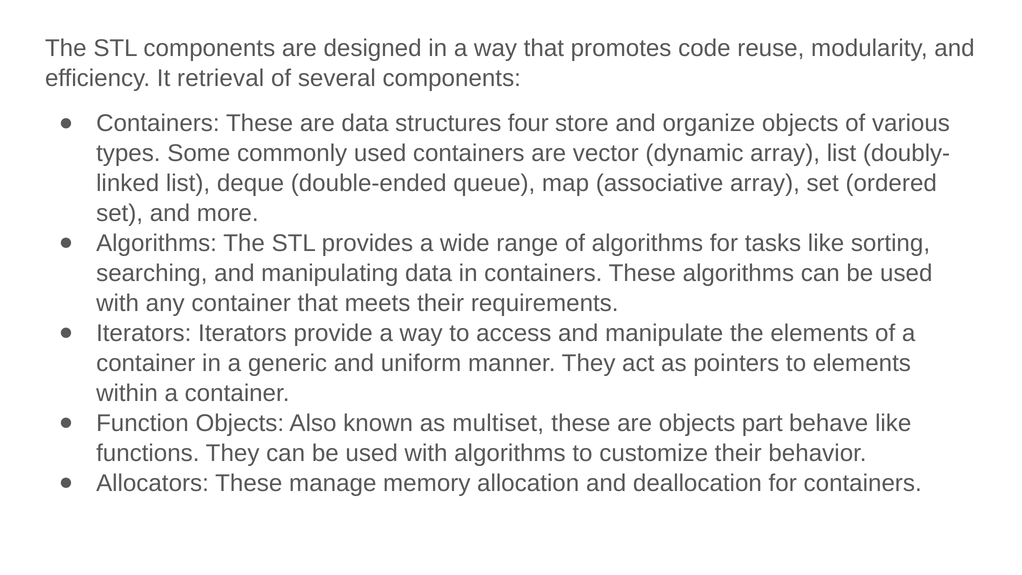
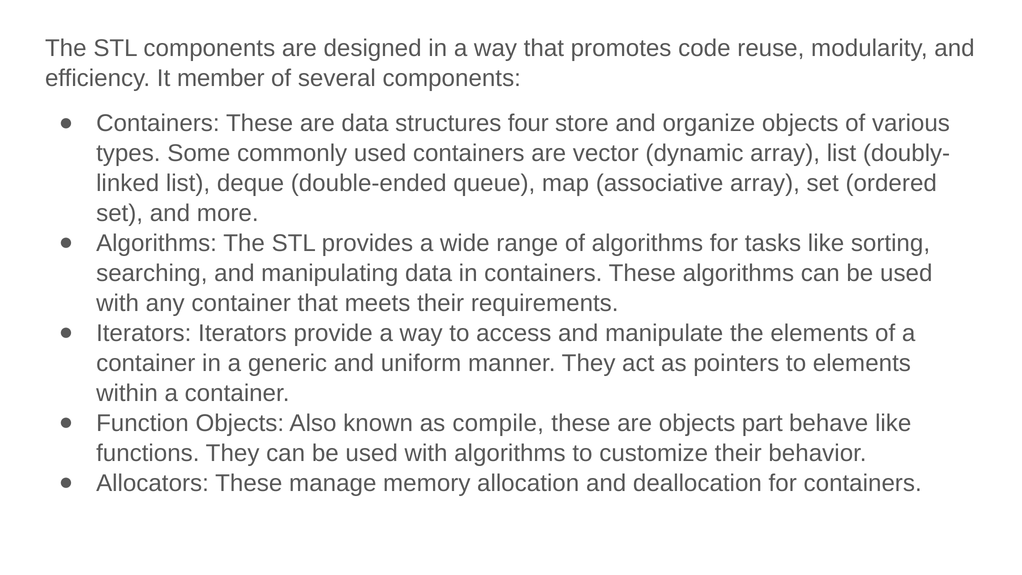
retrieval: retrieval -> member (221, 78)
multiset: multiset -> compile (498, 423)
